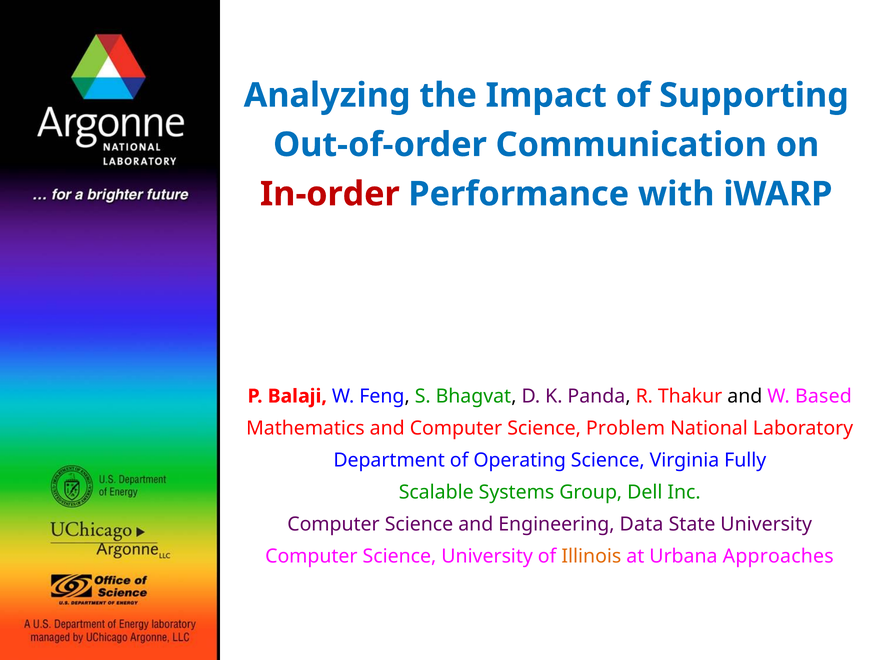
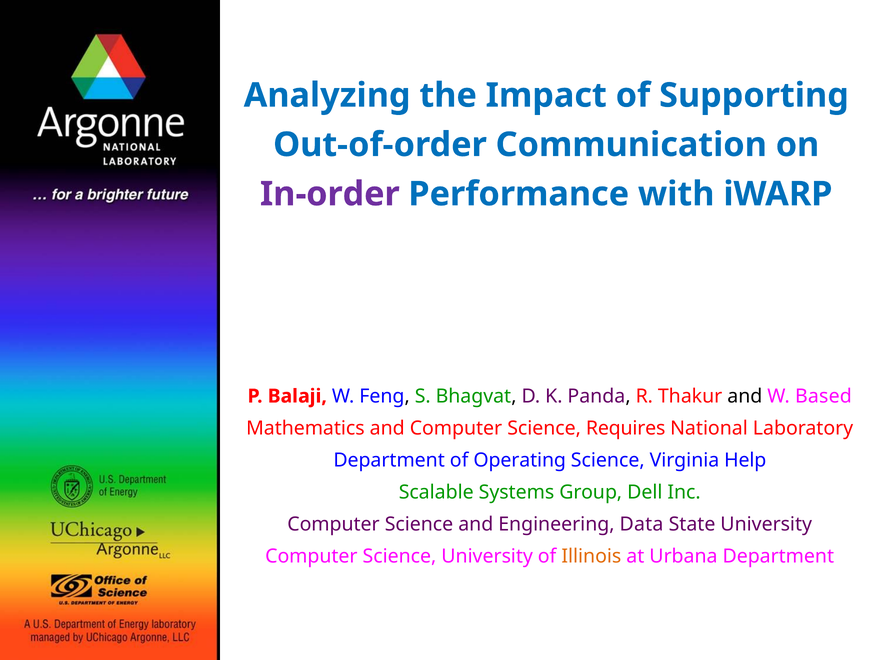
In-order colour: red -> purple (330, 194)
Problem: Problem -> Requires (626, 428)
Fully: Fully -> Help (745, 460)
Urbana Approaches: Approaches -> Department (778, 556)
